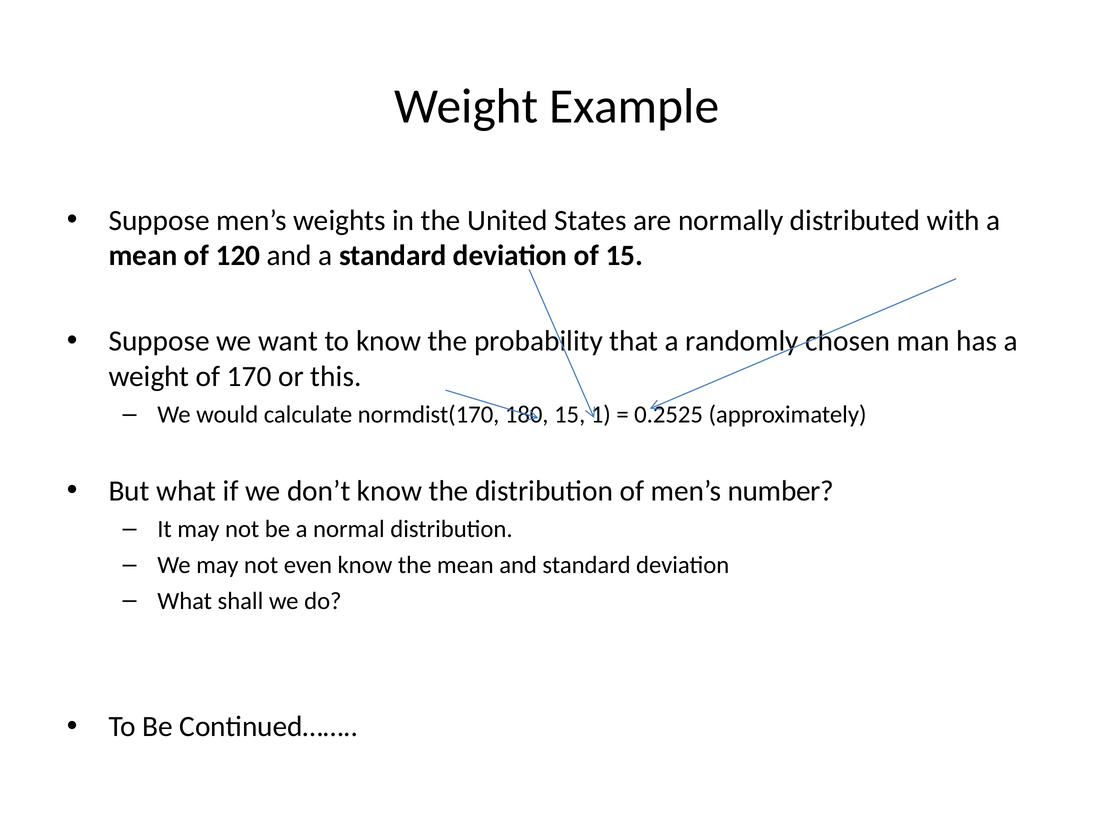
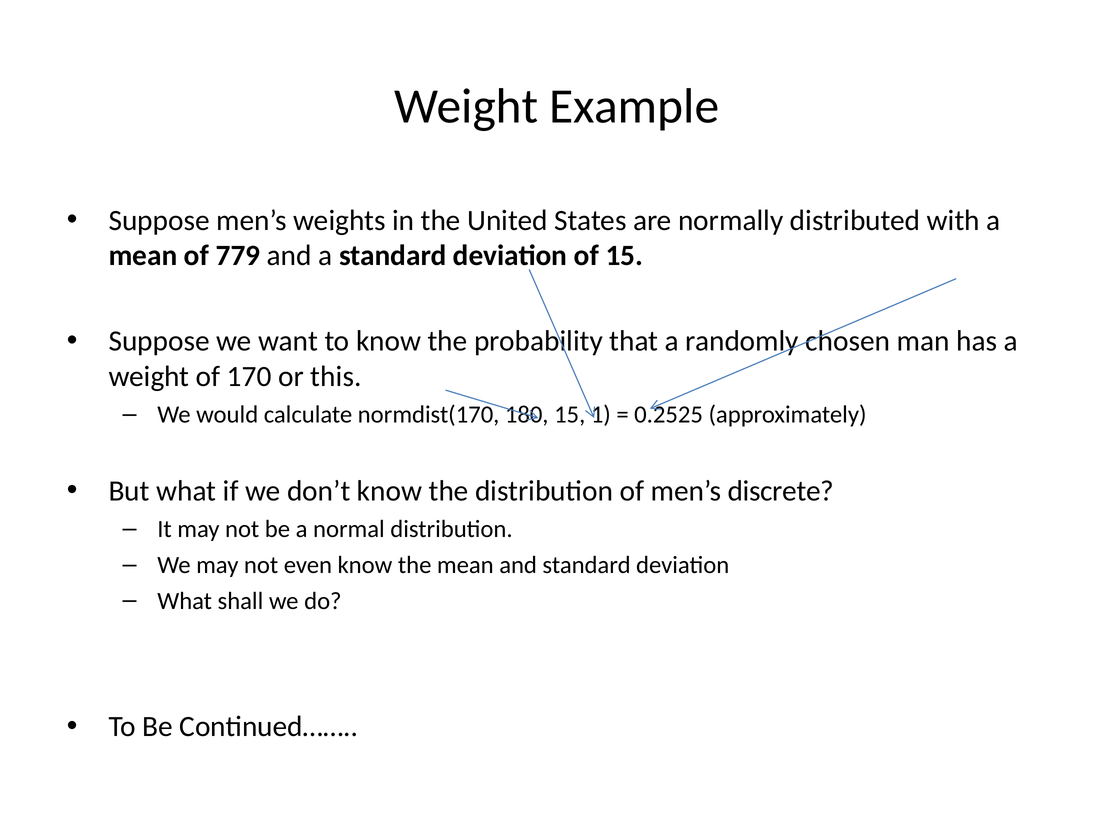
120: 120 -> 779 (238, 255)
number: number -> discrete (781, 491)
